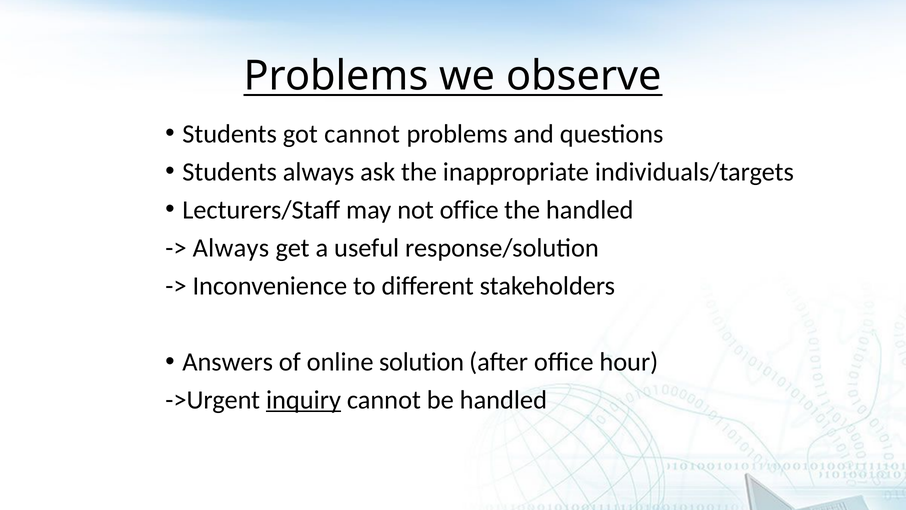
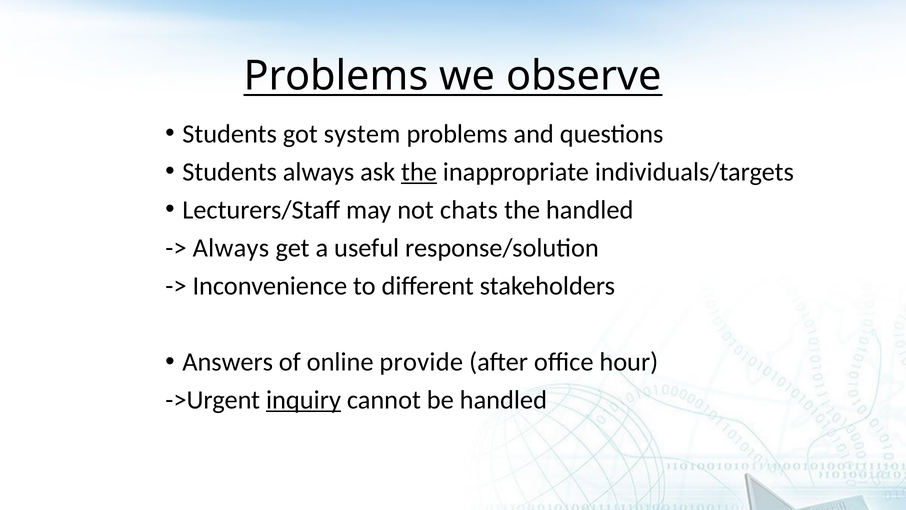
got cannot: cannot -> system (362, 134)
the underline: none -> present (419, 172)
not office: office -> chats (469, 210)
solution: solution -> provide (421, 362)
